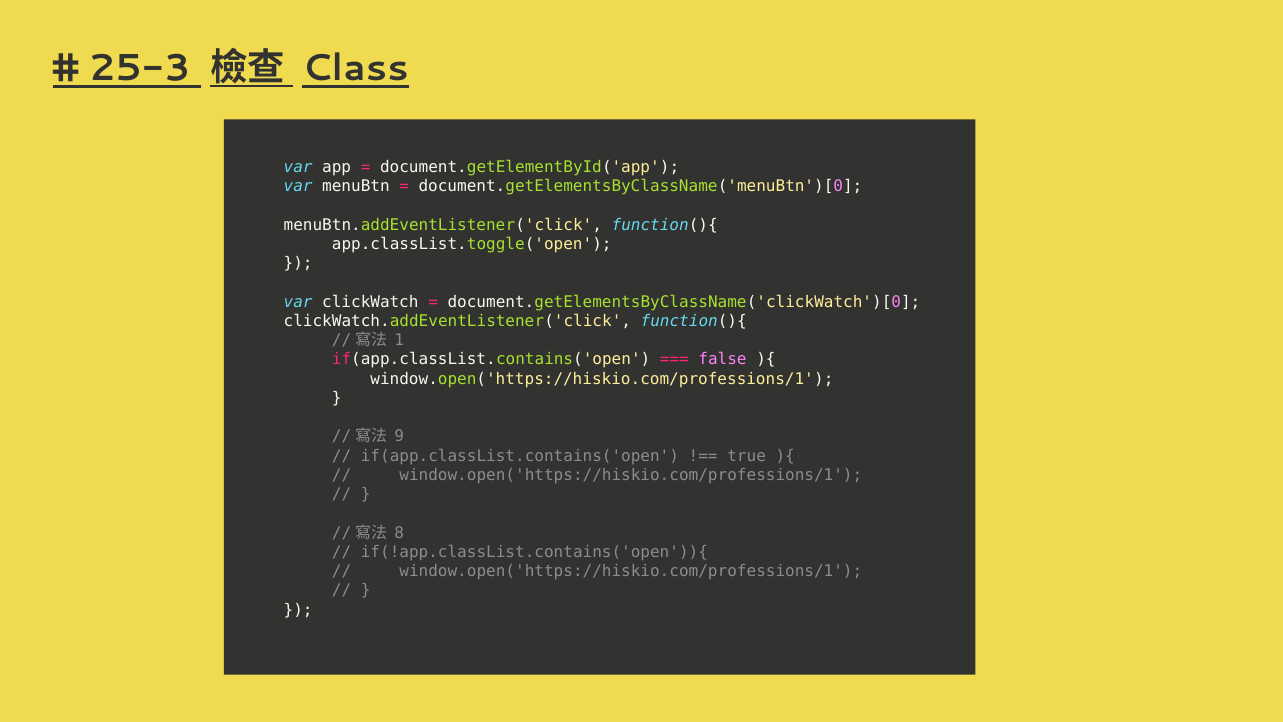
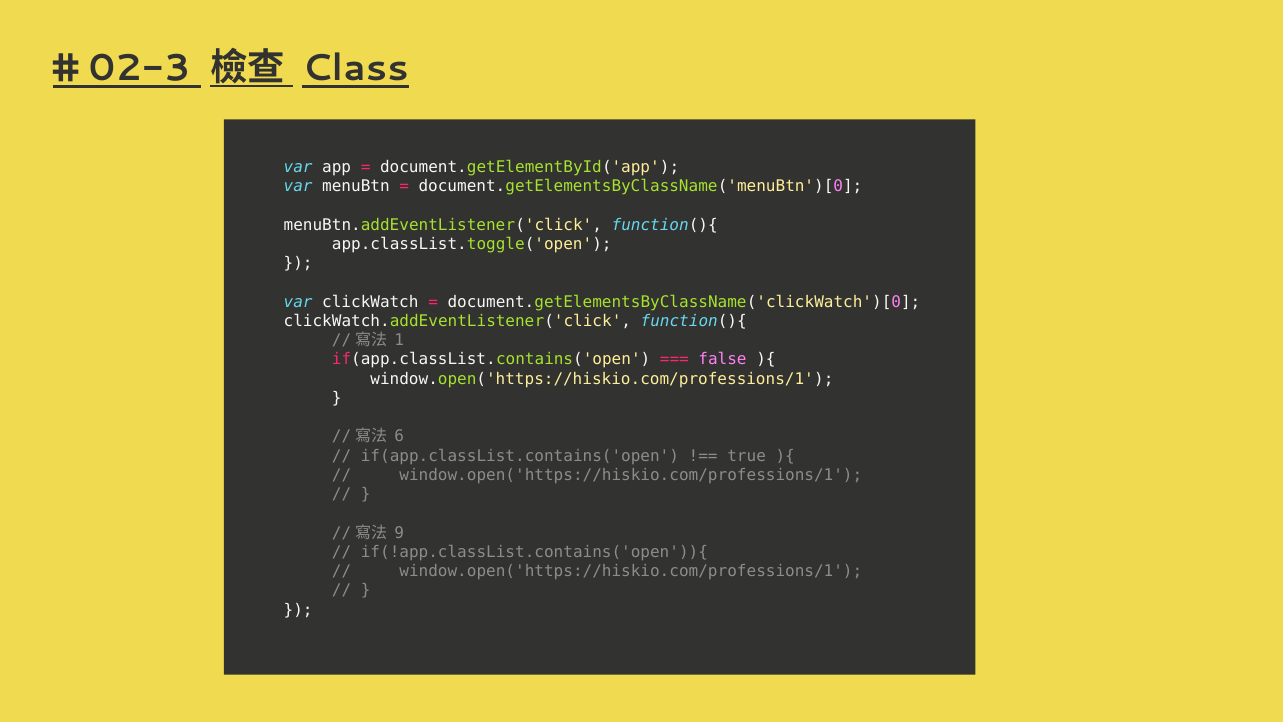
25-3: 25-3 -> 02-3 (140, 68)
9: 9 -> 6 (399, 436)
8: 8 -> 9 (399, 533)
